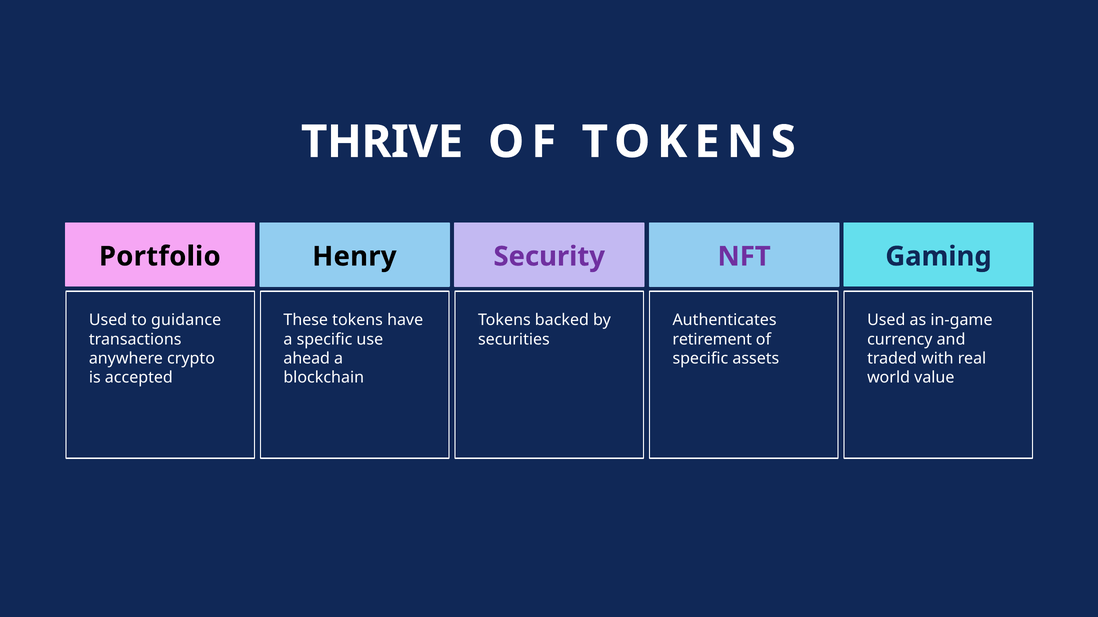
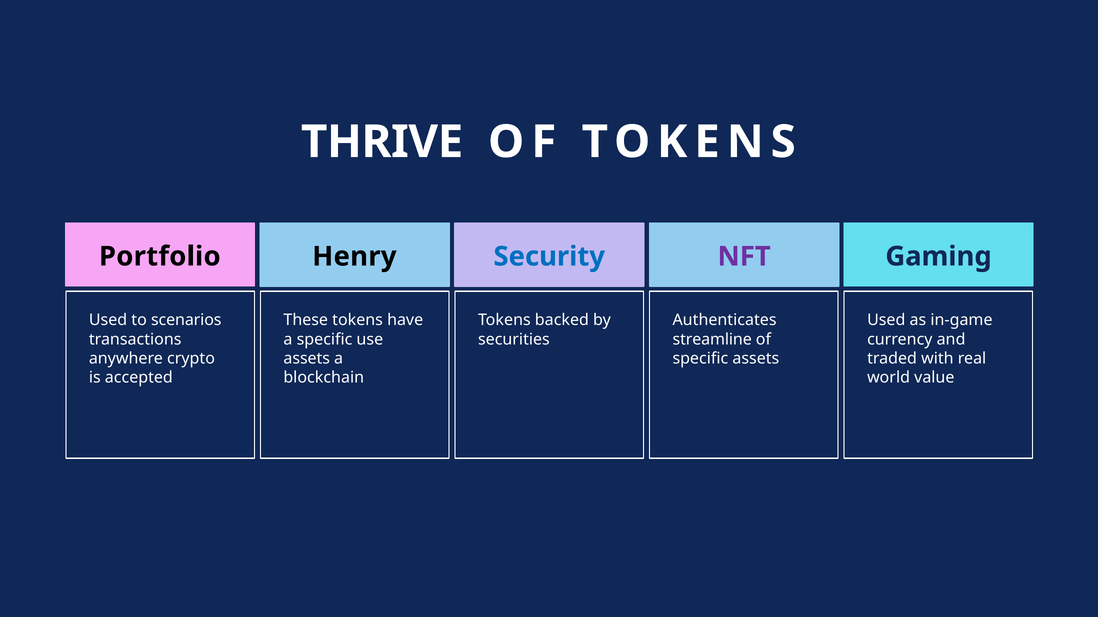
Security colour: purple -> blue (549, 257)
guidance: guidance -> scenarios (186, 320)
retirement: retirement -> streamline (712, 340)
ahead: ahead -> assets (307, 359)
